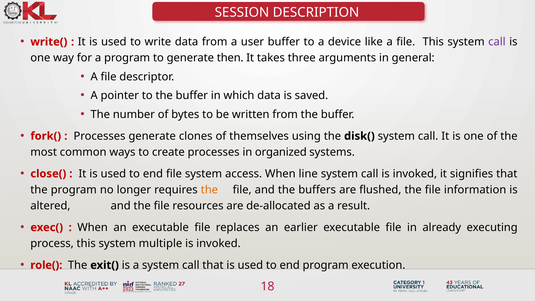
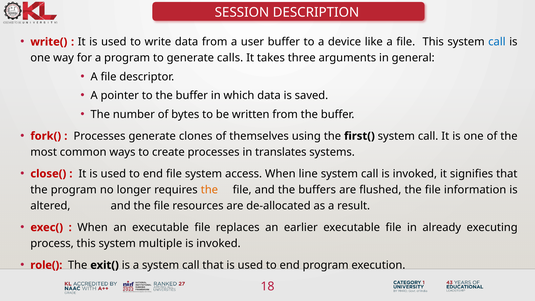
call colour: purple -> blue (497, 42)
then: then -> calls (230, 58)
disk(: disk( -> first( (359, 136)
organized: organized -> translates (281, 152)
